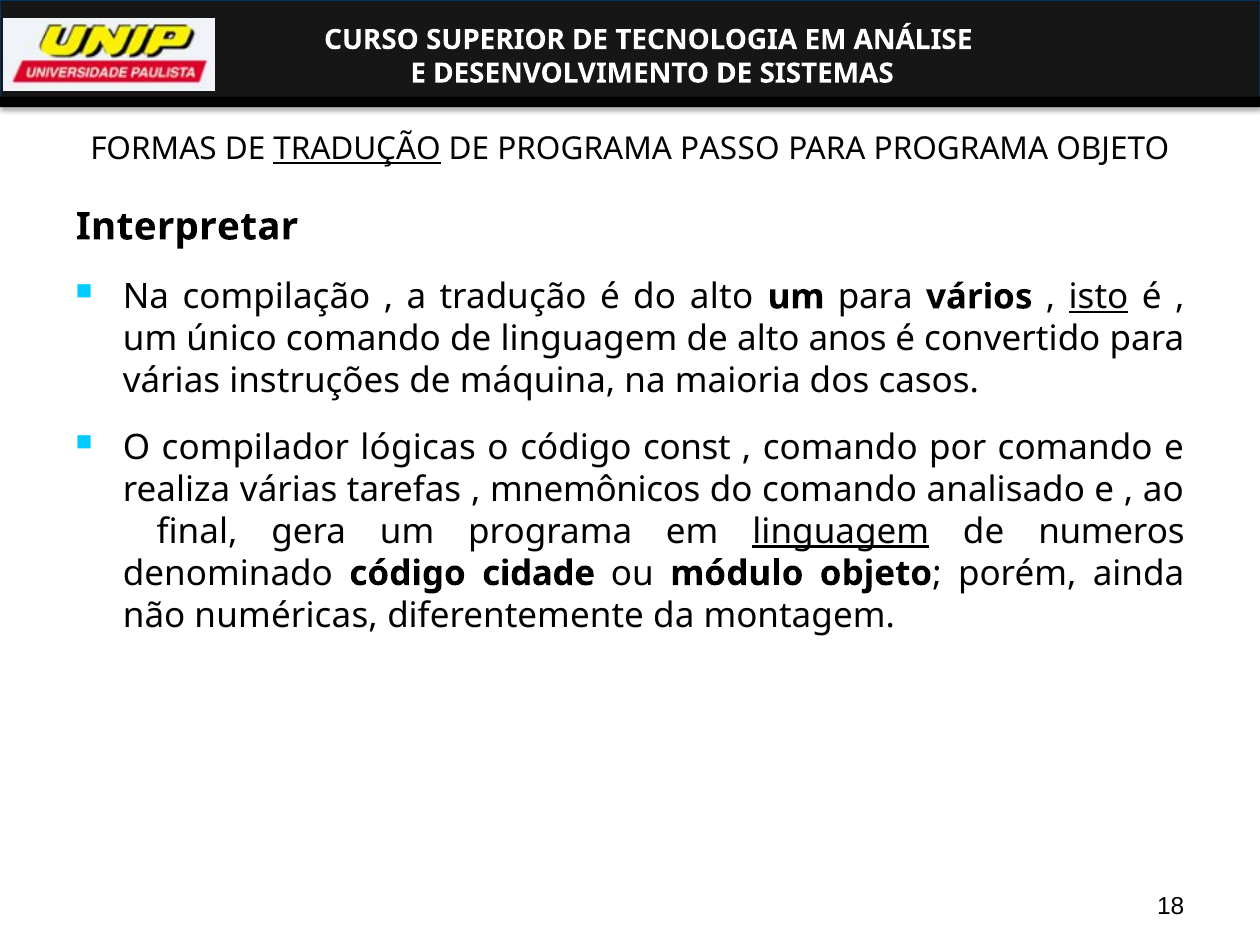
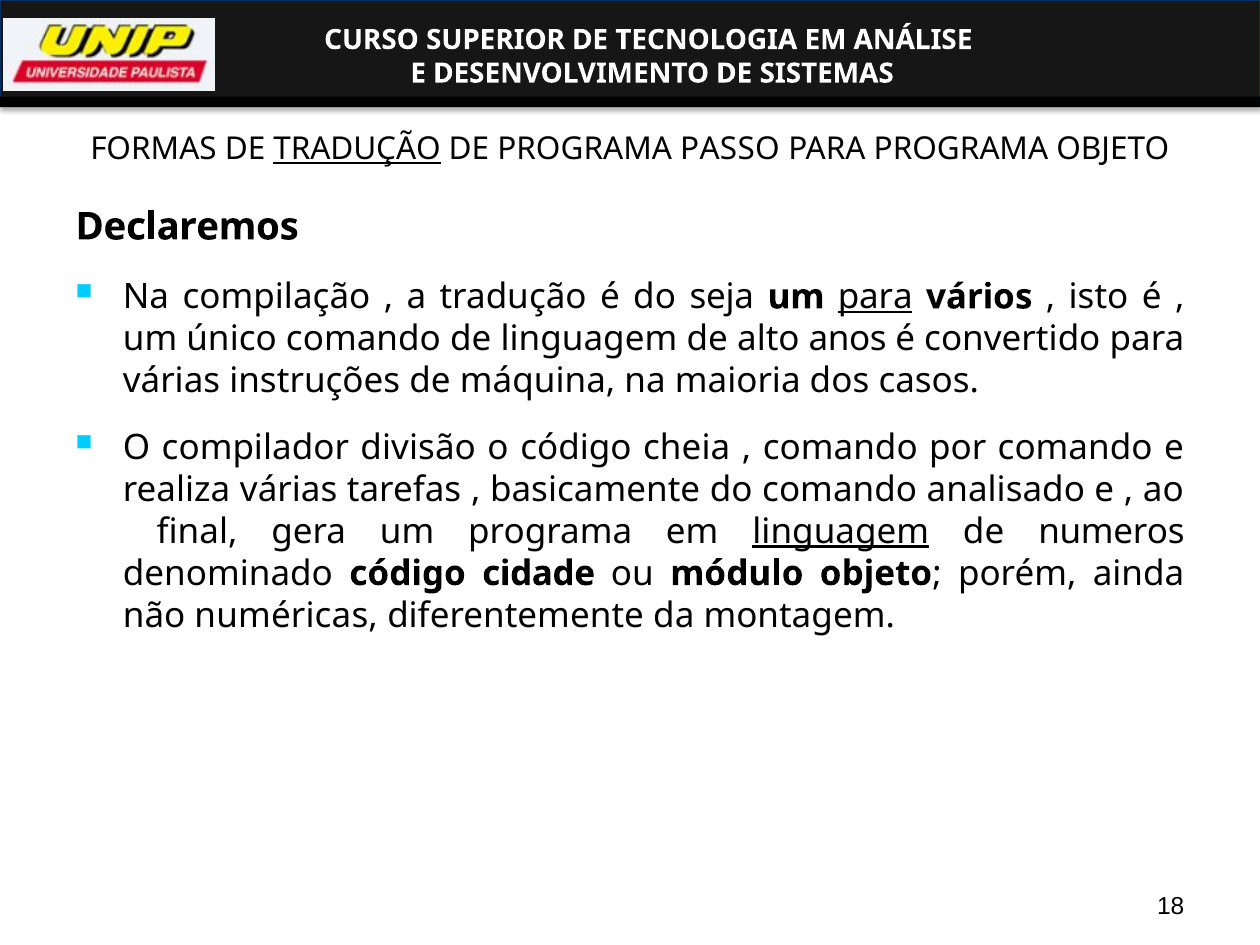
Interpretar: Interpretar -> Declaremos (187, 227)
do alto: alto -> seja (722, 297)
para underline: none -> present (875, 297)
isto underline: present -> none (1099, 297)
lógicas: lógicas -> divisão (418, 447)
const: const -> cheia (687, 447)
mnemônicos: mnemônicos -> basicamente (595, 489)
